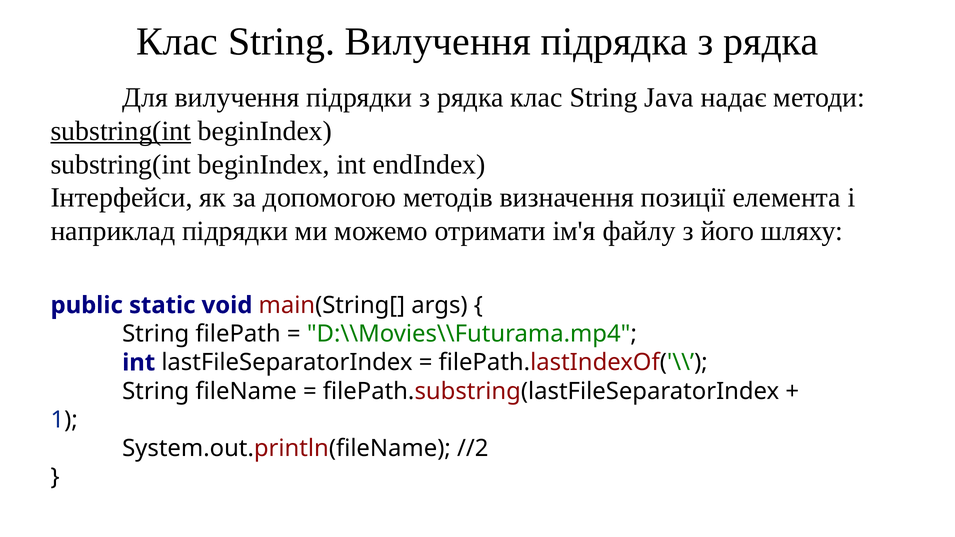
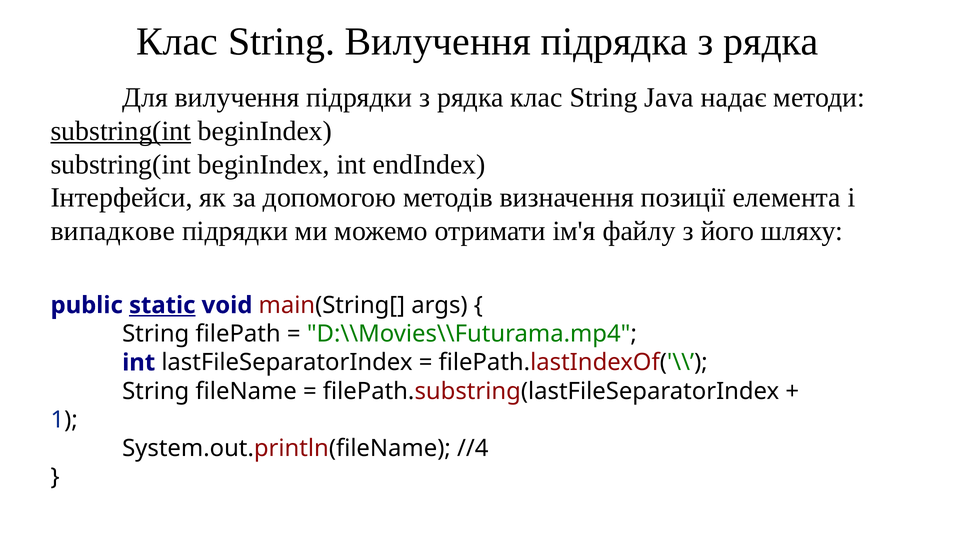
наприклад: наприклад -> випадкове (113, 231)
static underline: none -> present (162, 305)
//2: //2 -> //4 (473, 449)
